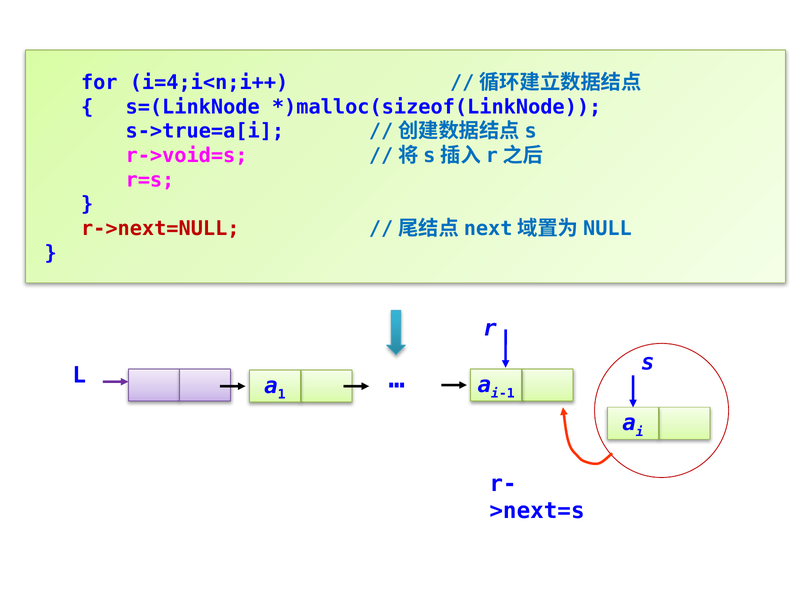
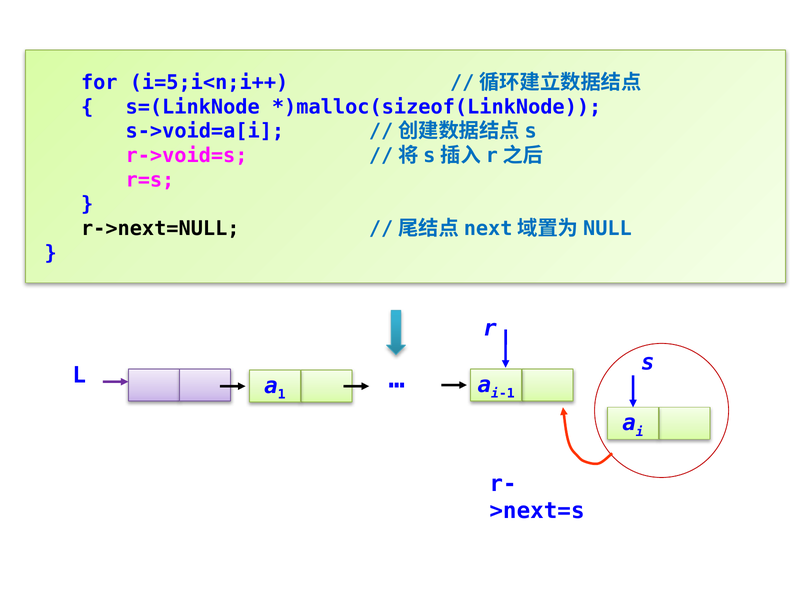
i=4;i<n;i++: i=4;i<n;i++ -> i=5;i<n;i++ (209, 83)
s->true=a[i: s->true=a[i -> s->void=a[i (205, 131)
r->next=NULL colour: red -> black (160, 229)
